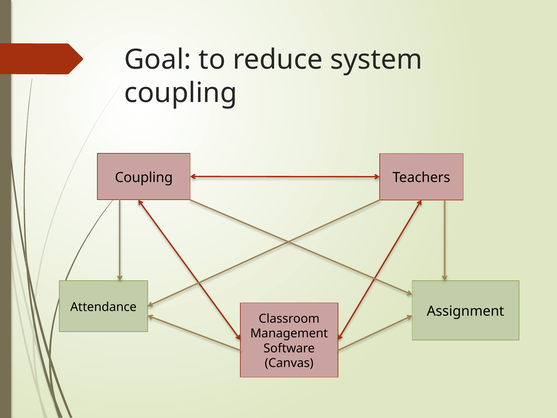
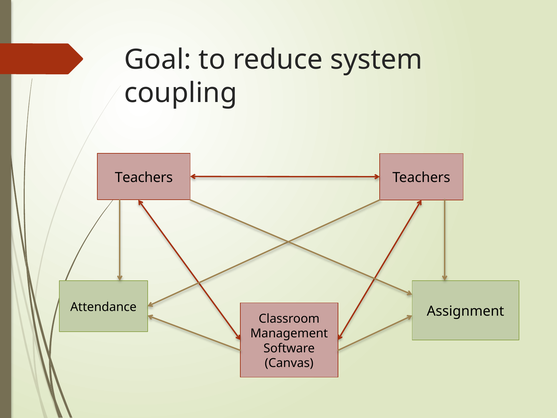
Coupling: Coupling -> Teachers (144, 177)
